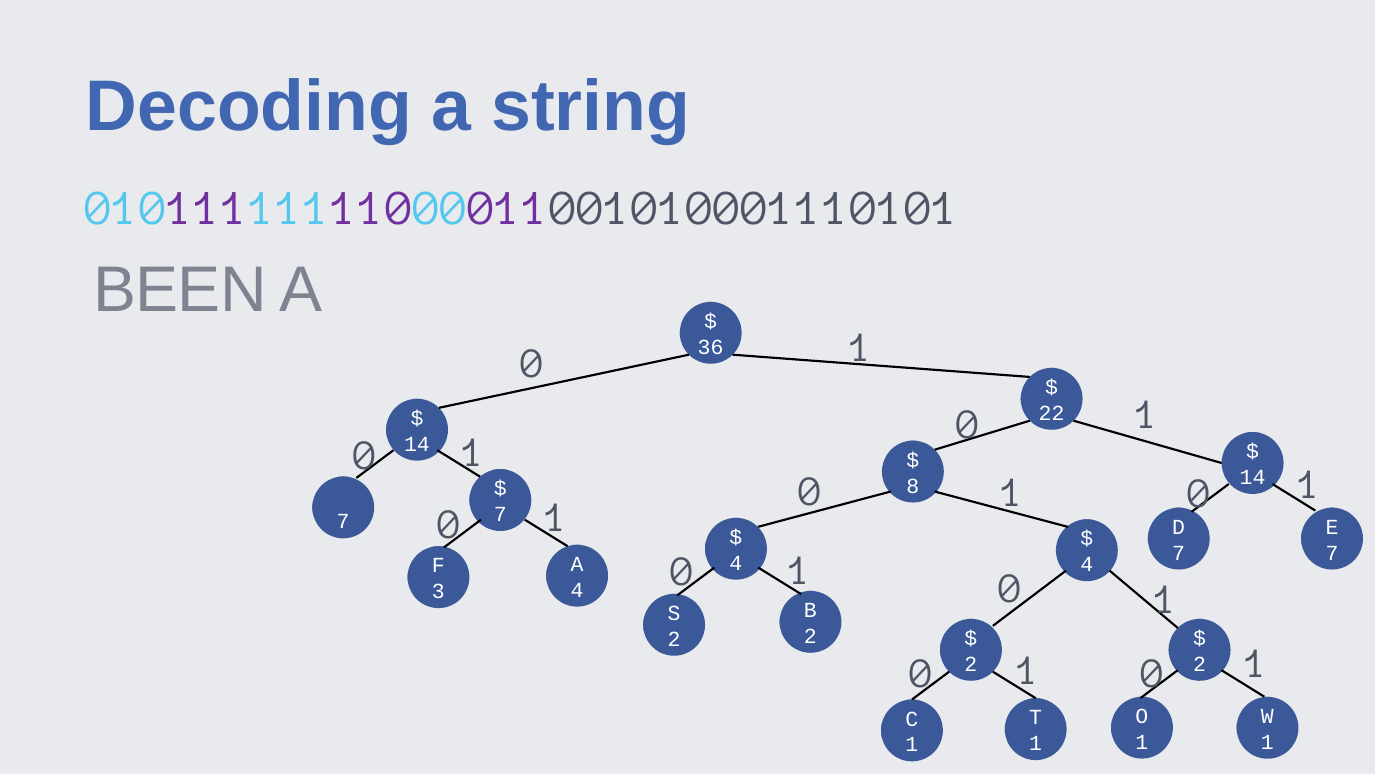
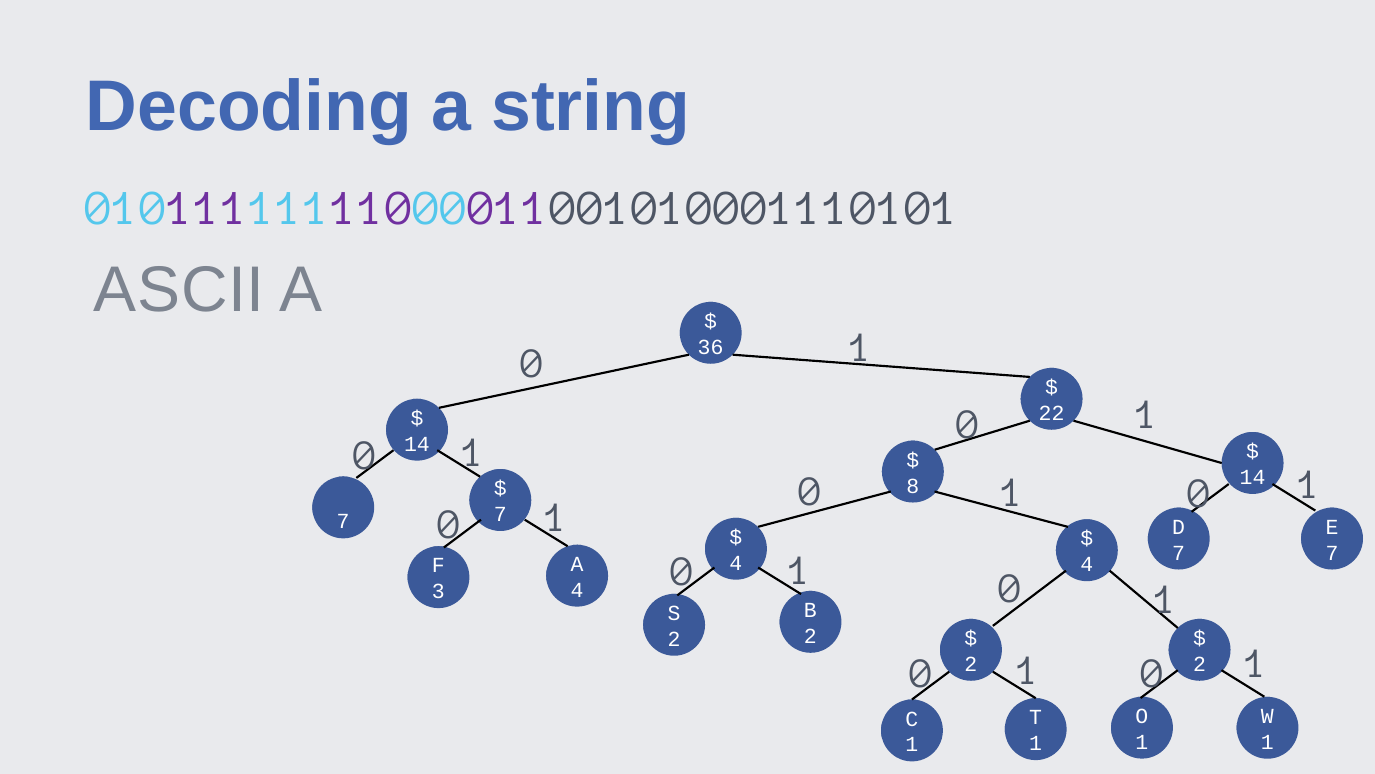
BEEN: BEEN -> ASCII (179, 290)
